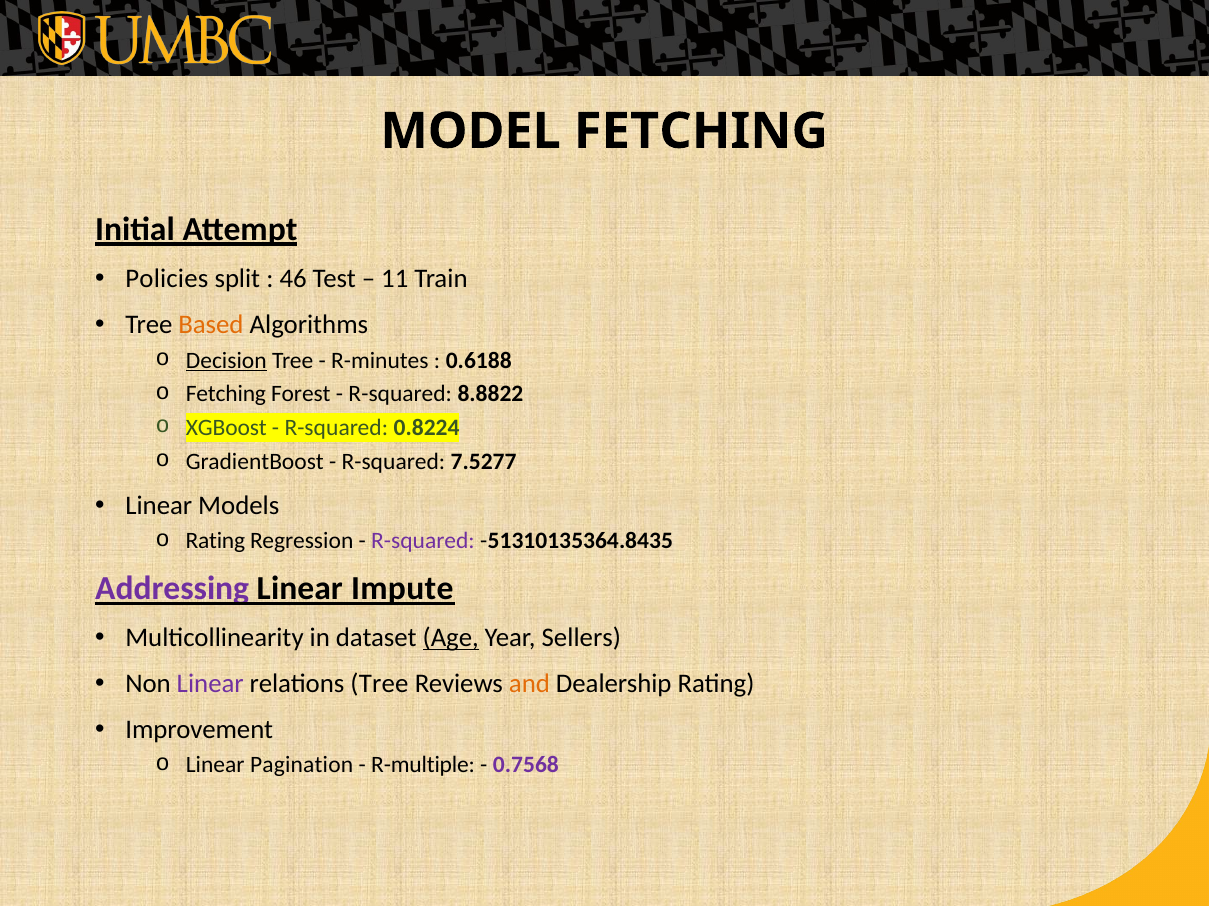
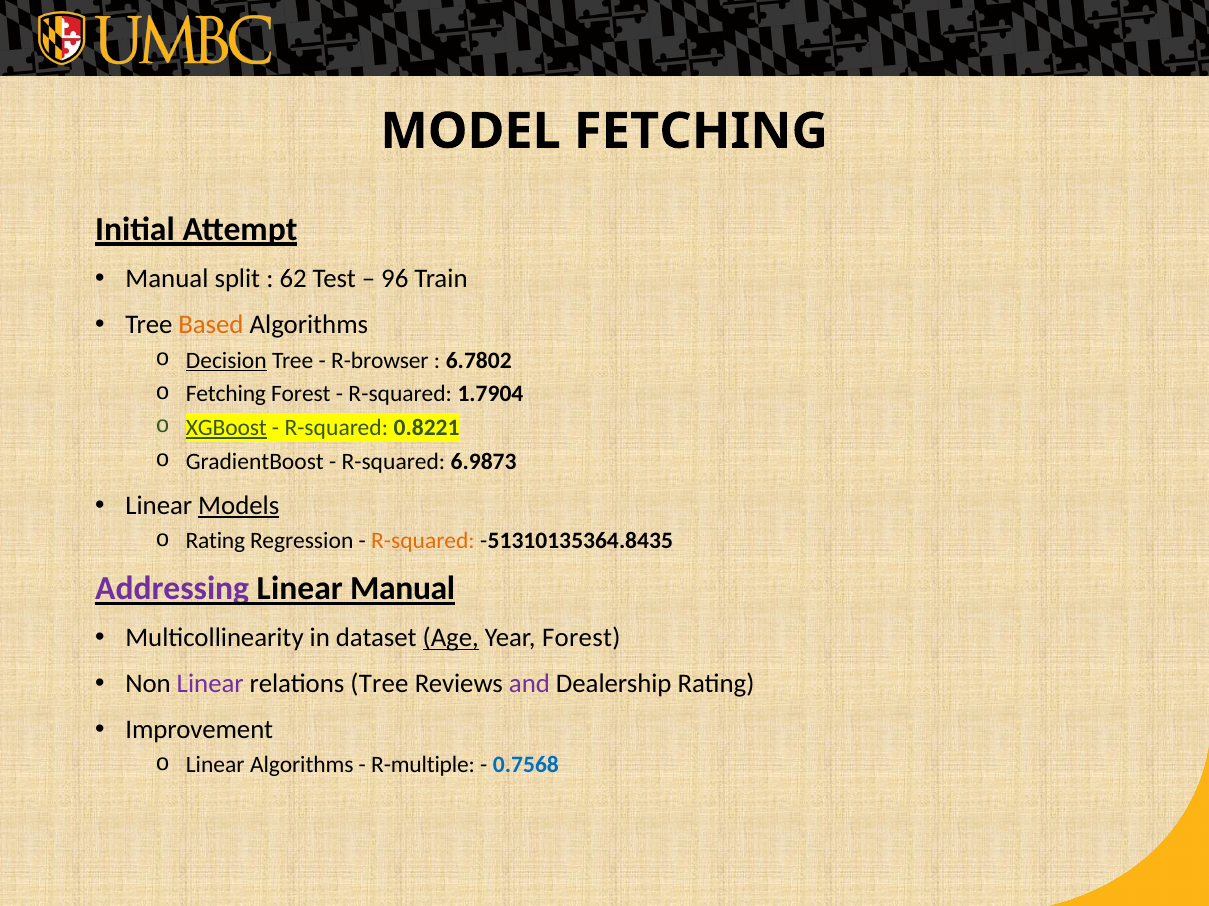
Policies: Policies -> Manual (167, 279)
46: 46 -> 62 (293, 279)
11: 11 -> 96 (395, 279)
R-minutes: R-minutes -> R-browser (380, 361)
0.6188: 0.6188 -> 6.7802 (479, 361)
8.8822: 8.8822 -> 1.7904 (490, 394)
XGBoost underline: none -> present (226, 428)
0.8224: 0.8224 -> 0.8221 (427, 428)
7.5277: 7.5277 -> 6.9873 (484, 462)
Models underline: none -> present (239, 506)
R-squared colour: purple -> orange (423, 542)
Linear Impute: Impute -> Manual (403, 589)
Year Sellers: Sellers -> Forest (581, 639)
and colour: orange -> purple (529, 684)
Linear Pagination: Pagination -> Algorithms (302, 766)
0.7568 colour: purple -> blue (526, 766)
